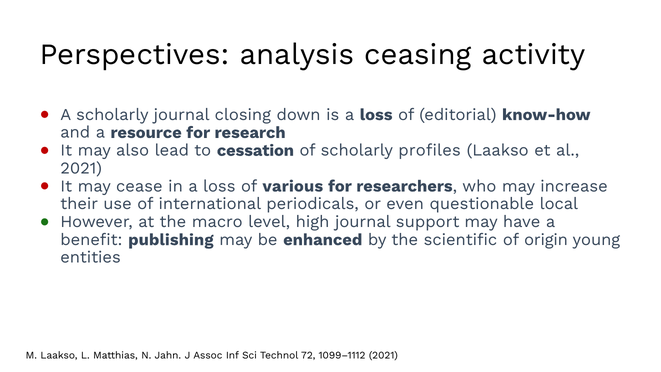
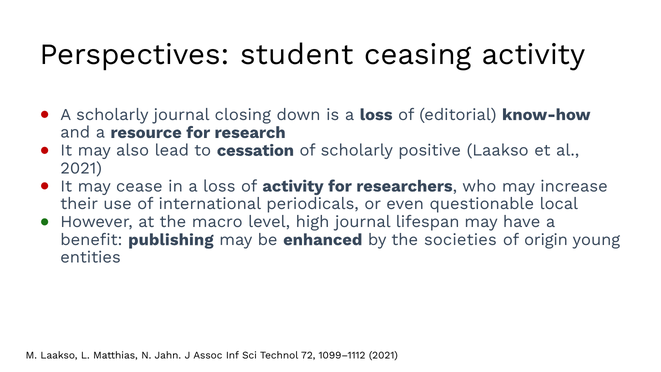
analysis: analysis -> student (297, 54)
profiles: profiles -> positive (430, 150)
of various: various -> activity (293, 186)
support: support -> lifespan (428, 222)
scientific: scientific -> societies (460, 240)
